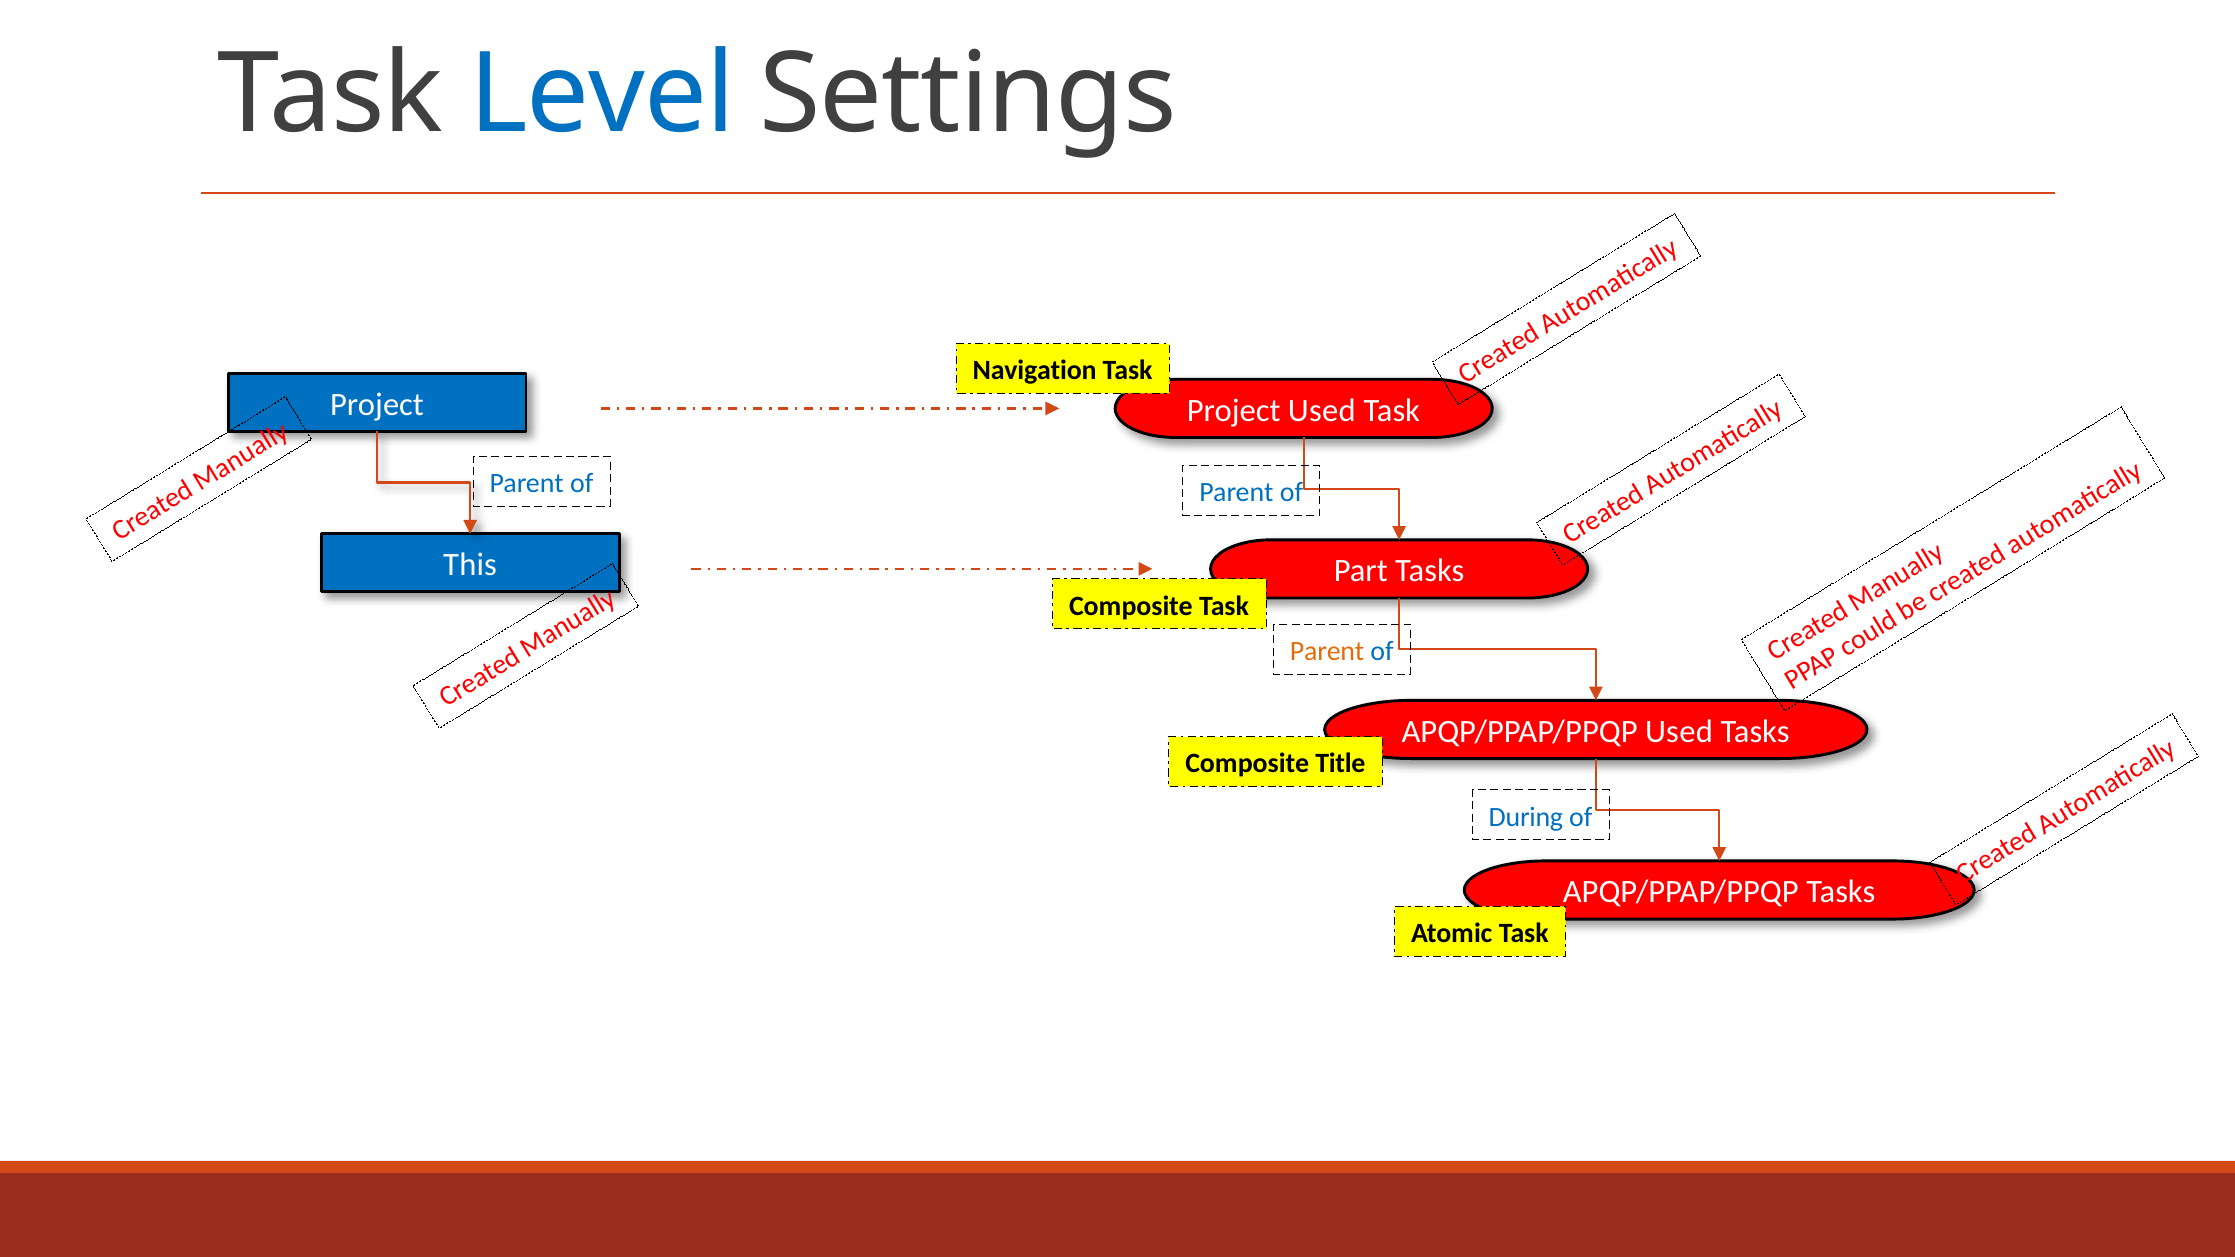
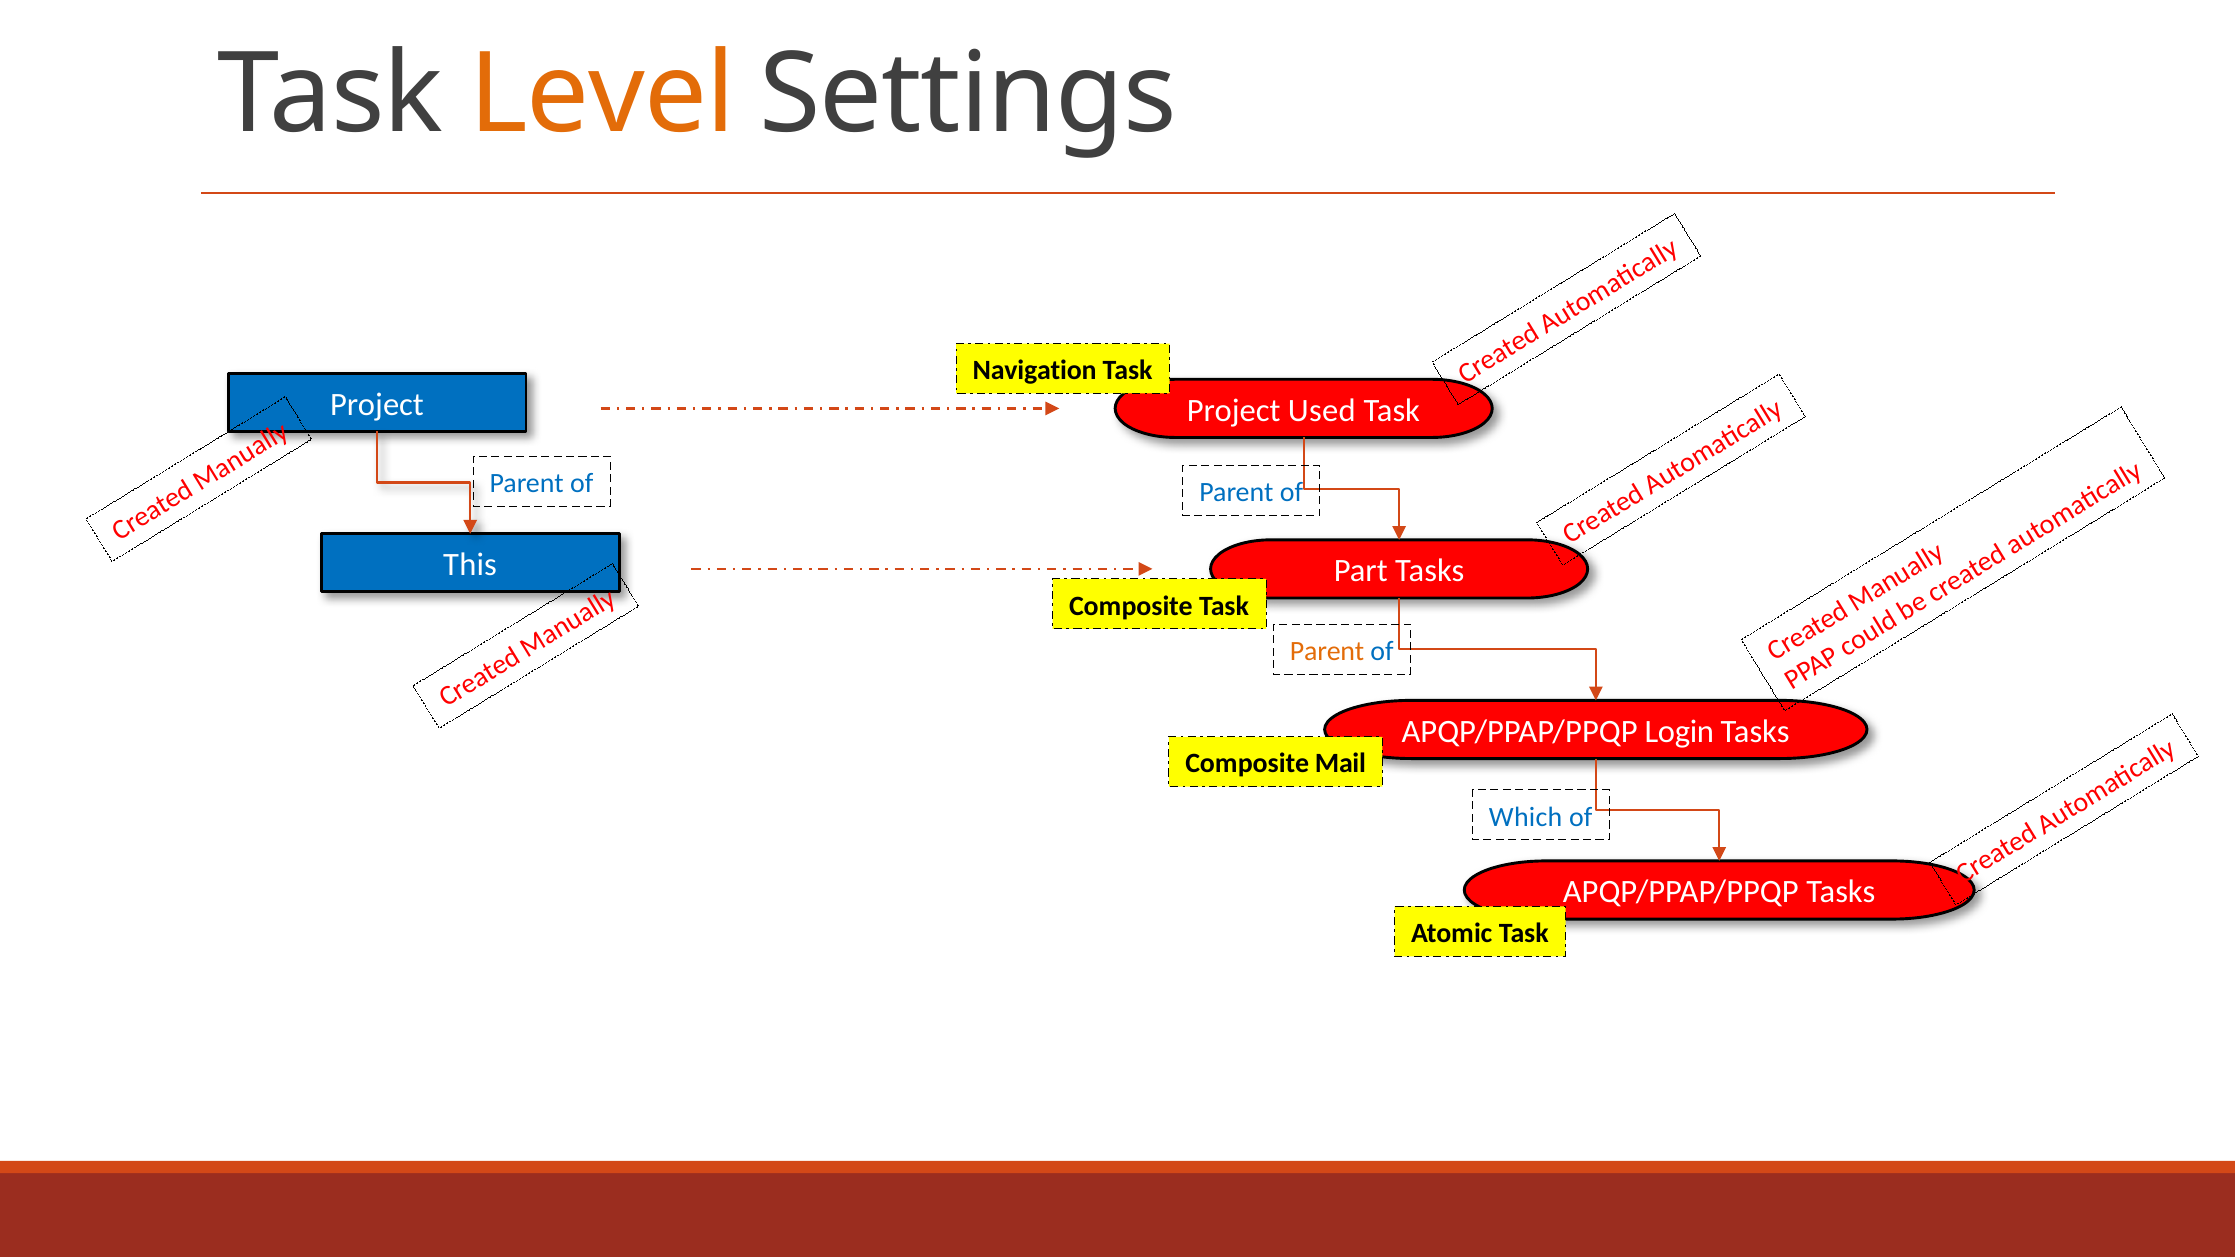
Level colour: blue -> orange (602, 94)
APQP/PPAP/PPQP Used: Used -> Login (1679, 732)
Title: Title -> Mail (1340, 764)
During: During -> Which (1526, 817)
